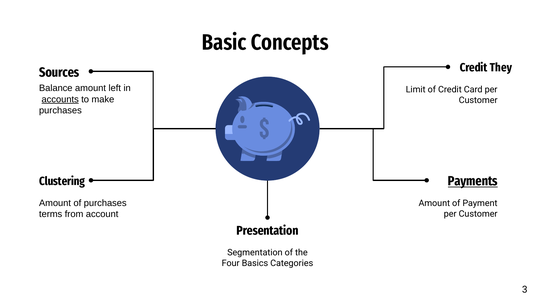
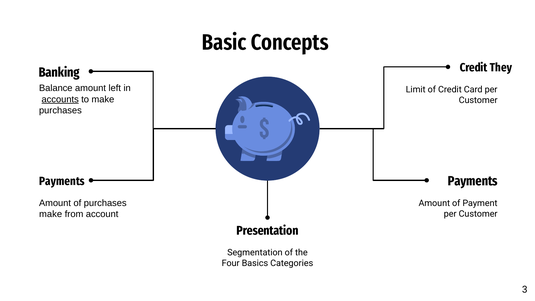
Sources: Sources -> Banking (59, 72)
Payments underline: present -> none (473, 181)
Clustering: Clustering -> Payments (62, 181)
terms: terms -> make (51, 214)
